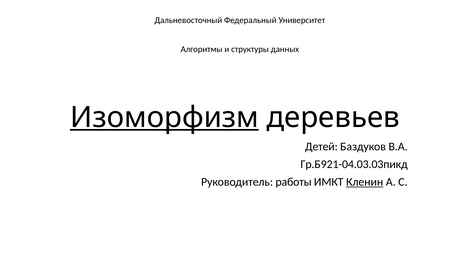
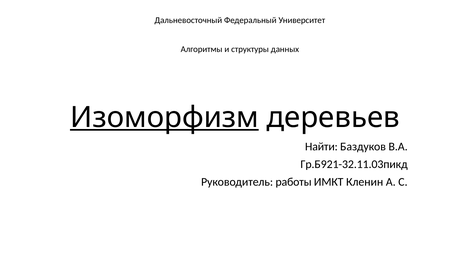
Детей: Детей -> Найти (321, 147)
Гр.Б921-04.03.03пикд: Гр.Б921-04.03.03пикд -> Гр.Б921-32.11.03пикд (354, 164)
Кленин underline: present -> none (365, 182)
